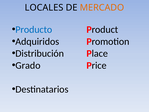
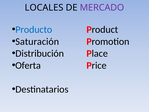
MERCADO colour: orange -> purple (102, 8)
Adquiridos: Adquiridos -> Saturación (37, 41)
Grado: Grado -> Oferta (28, 65)
